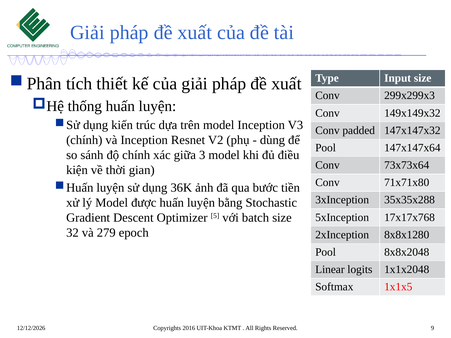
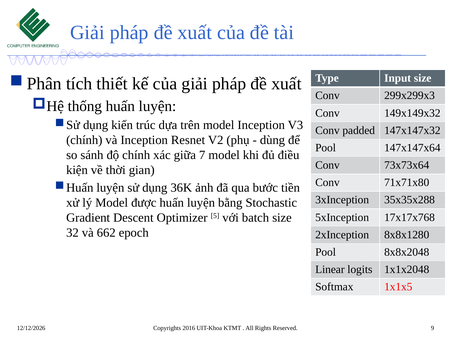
3: 3 -> 7 (202, 155)
279: 279 -> 662 (106, 233)
